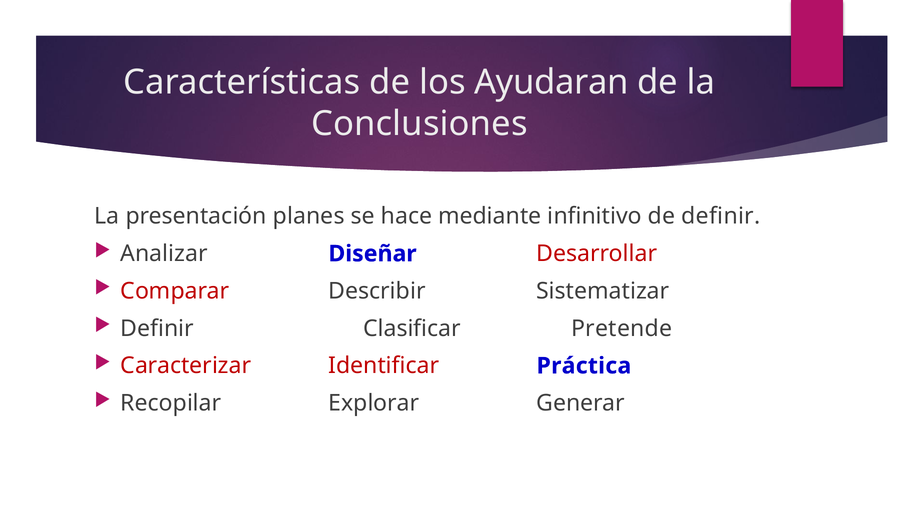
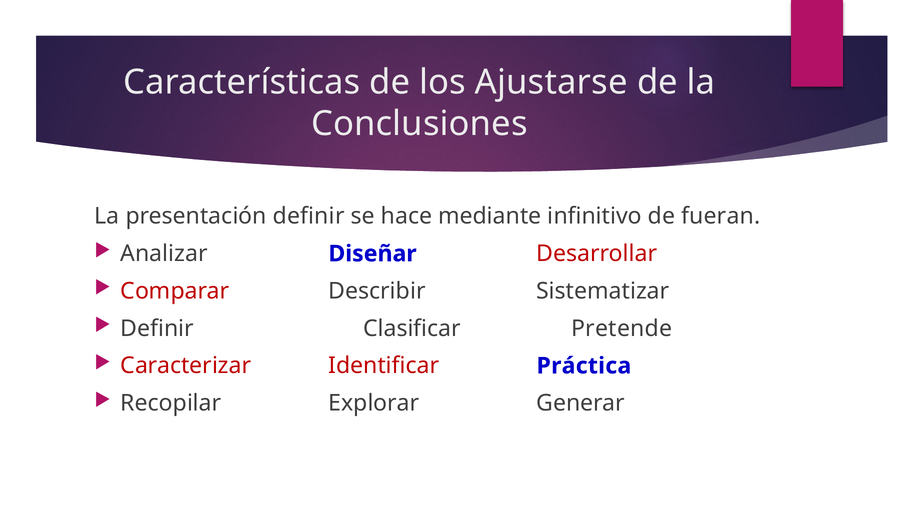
Ayudaran: Ayudaran -> Ajustarse (551, 82)
presentación planes: planes -> definir (309, 216)
de definir: definir -> fueran (721, 216)
